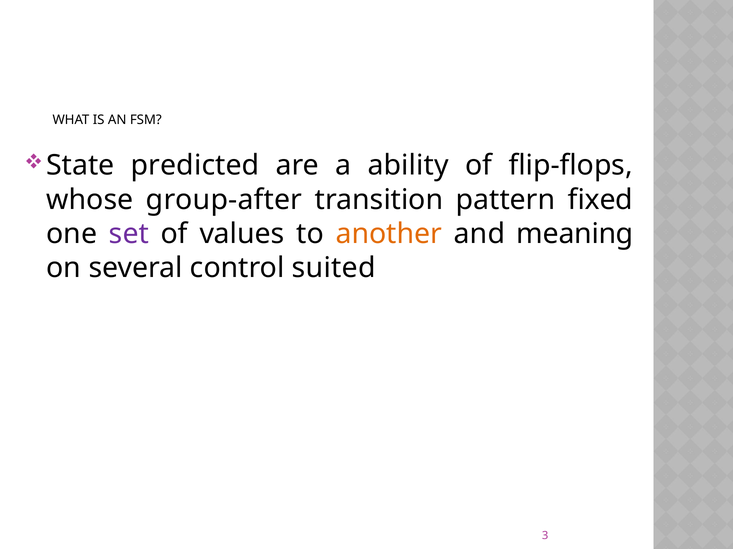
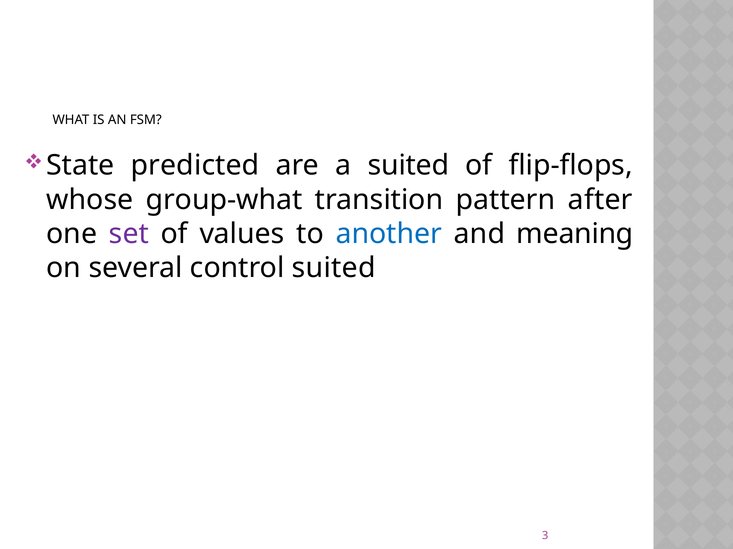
a ability: ability -> suited (408, 166)
group-after: group-after -> group-what (224, 200)
fixed: fixed -> after (600, 200)
another colour: orange -> blue (389, 234)
